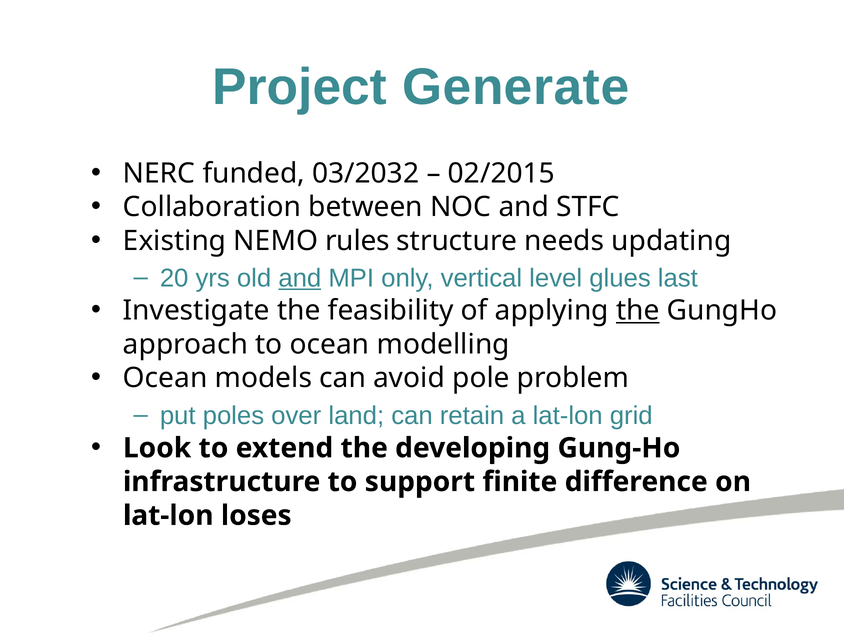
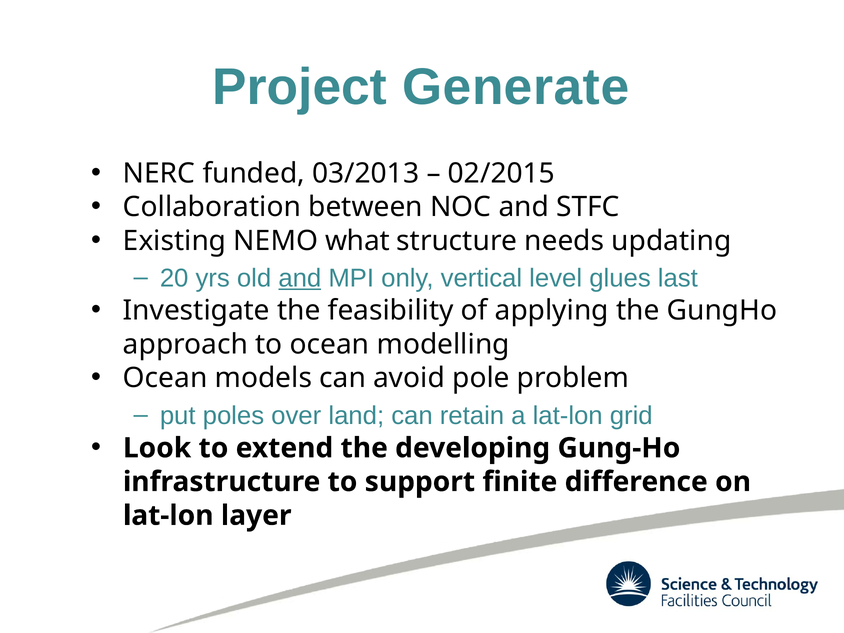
03/2032: 03/2032 -> 03/2013 (366, 173)
rules: rules -> what (357, 241)
the underline: present -> none (638, 311)
loses: loses -> layer (256, 516)
